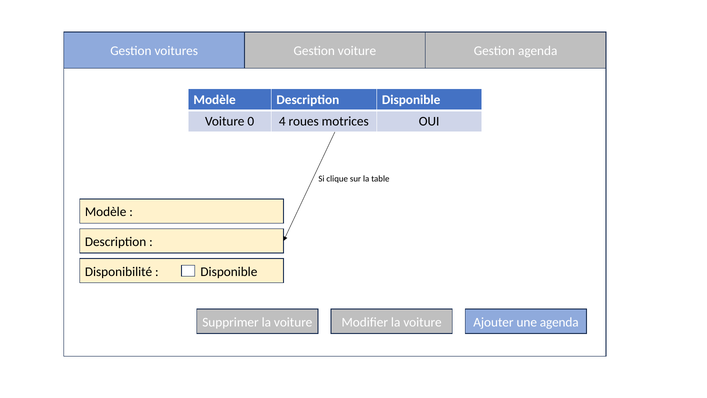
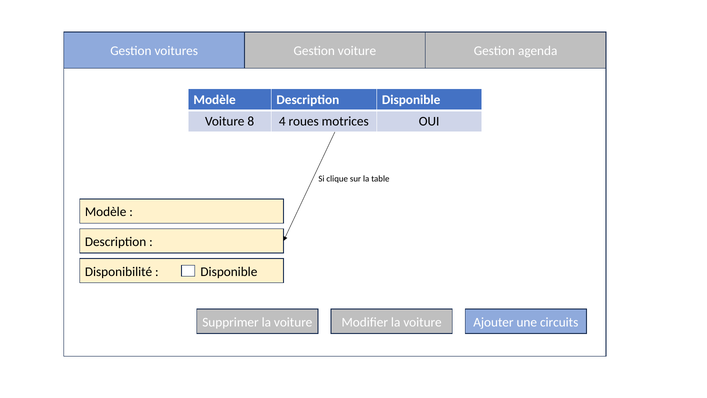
0: 0 -> 8 (251, 121)
une agenda: agenda -> circuits (559, 322)
